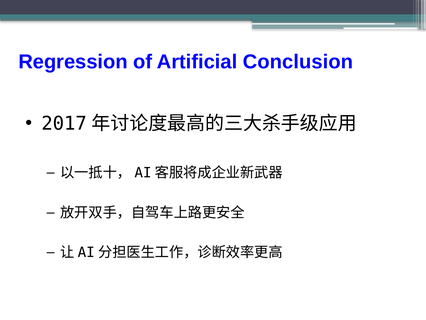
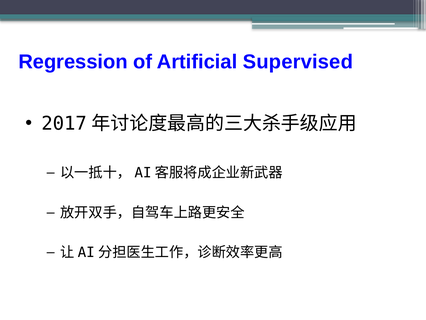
Conclusion: Conclusion -> Supervised (298, 62)
